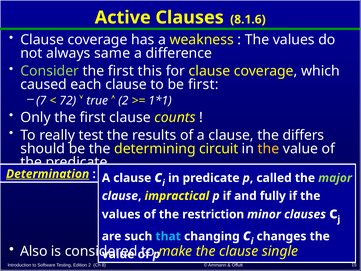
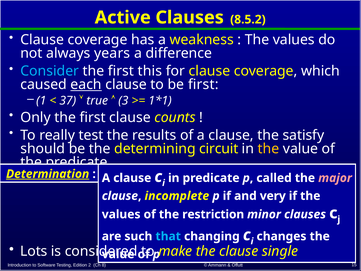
8.1.6: 8.1.6 -> 8.5.2 (248, 19)
same: same -> years (112, 53)
Consider colour: light green -> light blue (50, 71)
each underline: none -> present (86, 84)
7: 7 -> 1 (41, 101)
72: 72 -> 37 (68, 101)
2: 2 -> 3 (123, 101)
differs: differs -> satisfy (303, 135)
major colour: light green -> pink (335, 178)
impractical: impractical -> incomplete (177, 196)
fully: fully -> very (273, 196)
Also: Also -> Lots (34, 251)
